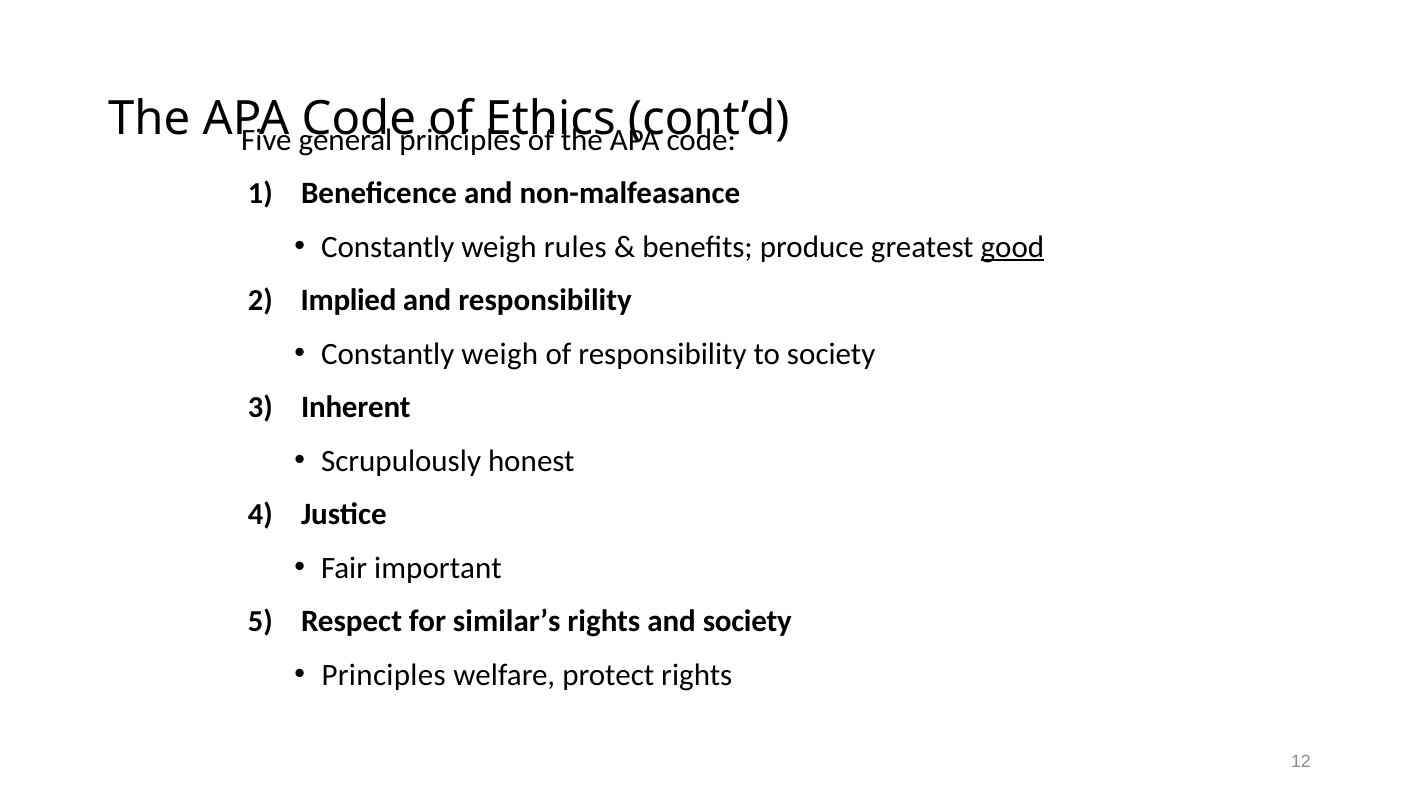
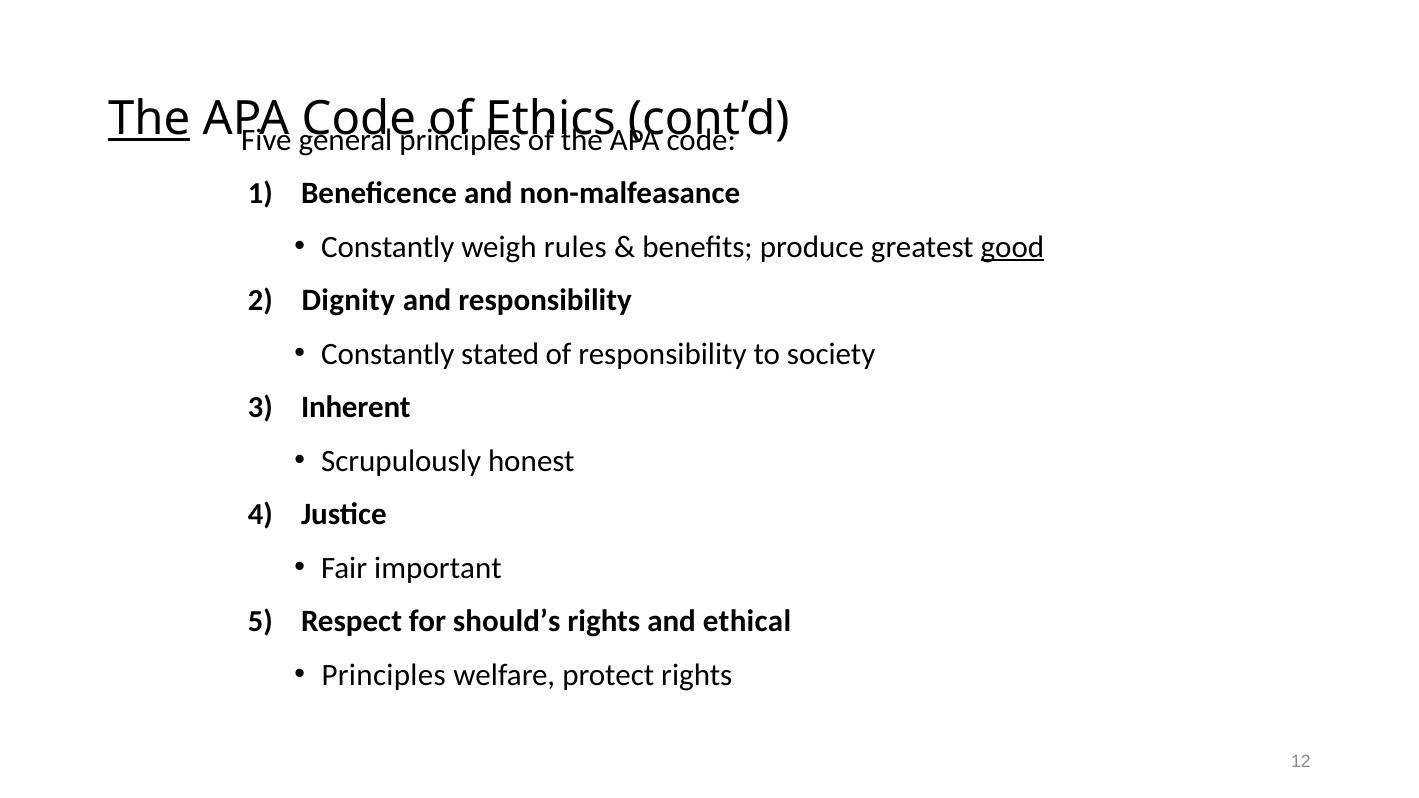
The underline: none -> present (149, 119)
Implied: Implied -> Dignity (348, 301)
weigh: weigh -> stated (500, 354)
similar’s: similar’s -> should’s (507, 622)
and society: society -> ethical (747, 622)
